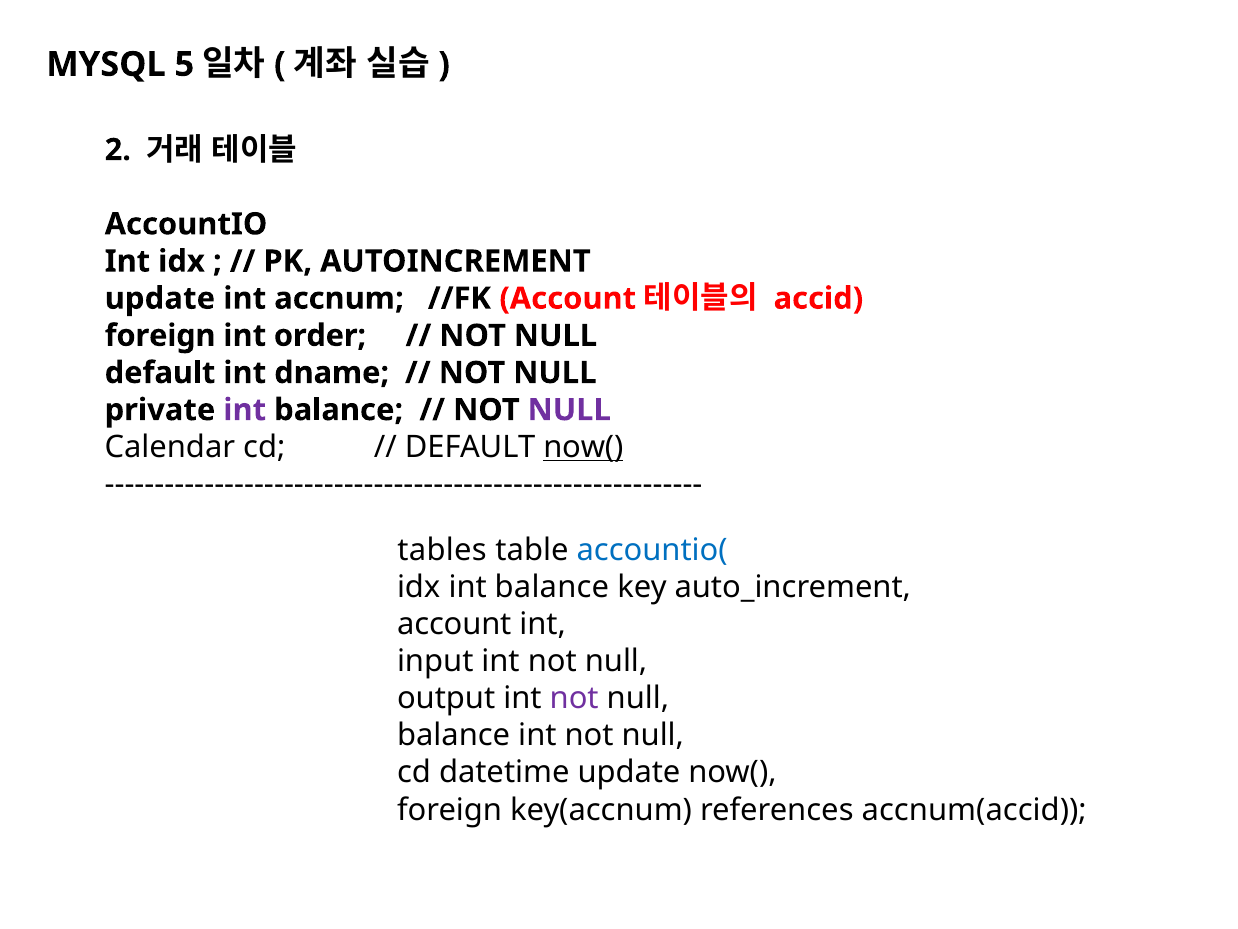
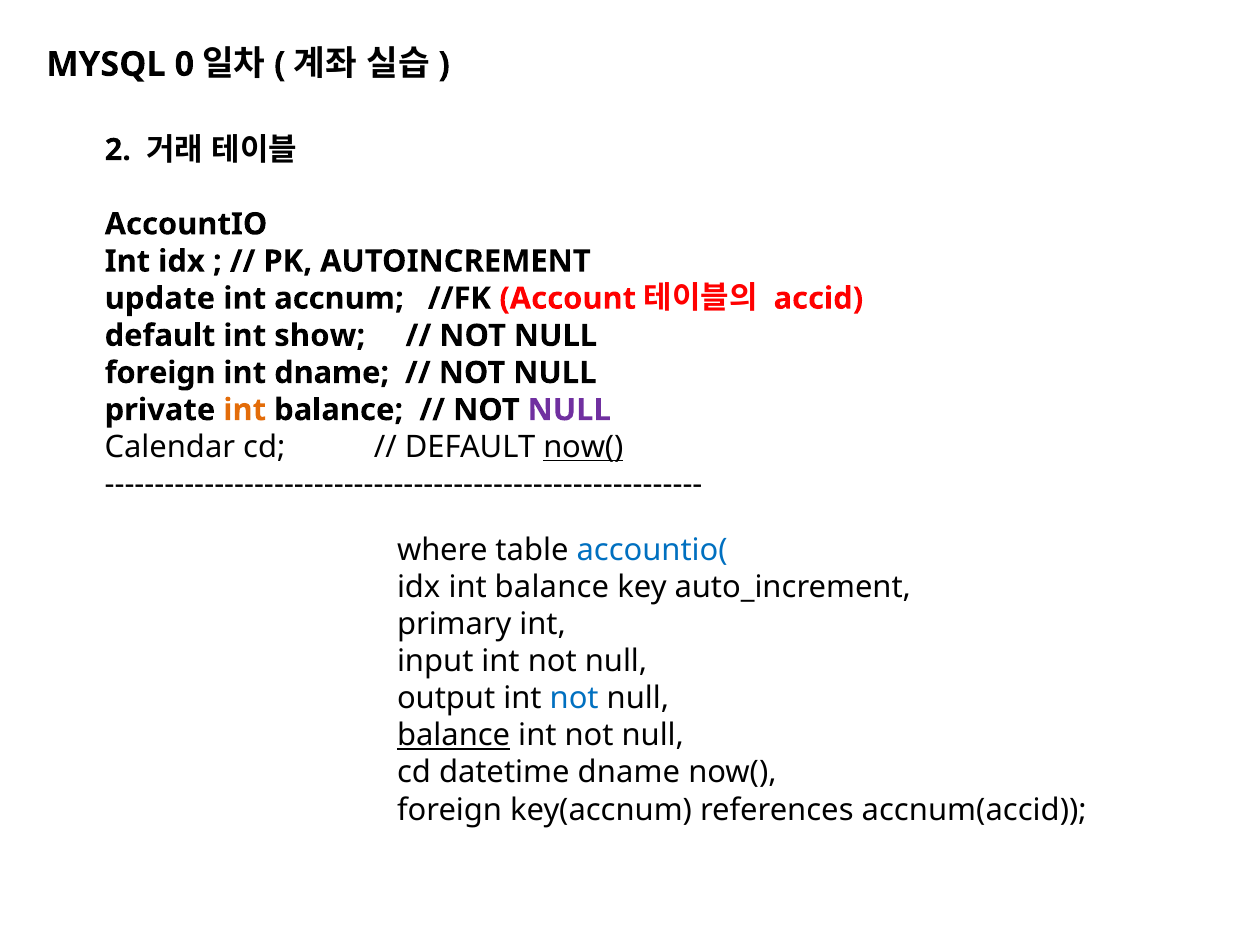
5: 5 -> 0 (184, 64)
foreign: foreign -> default (160, 335)
order: order -> show (320, 335)
default: default -> foreign (160, 373)
int colour: purple -> orange (245, 410)
tables: tables -> where (442, 550)
account: account -> primary (454, 624)
not colour: purple -> blue (574, 698)
balance underline: none -> present (454, 735)
datetime update: update -> dname (629, 772)
